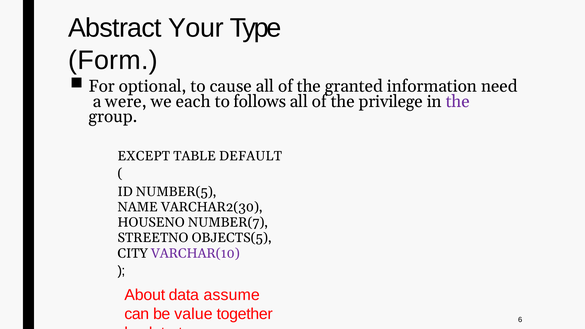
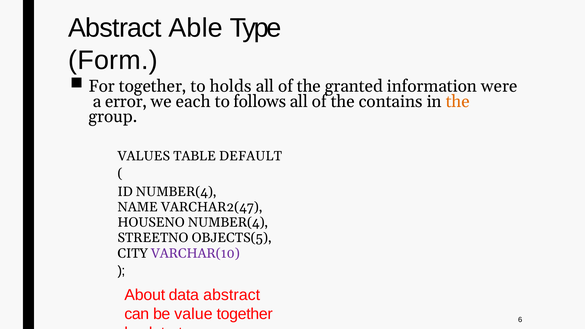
Your: Your -> Able (196, 28)
For optional: optional -> together (153, 86)
cause: cause -> holds (231, 86)
need: need -> were (499, 86)
were: were -> error (126, 101)
privilege: privilege -> contains (391, 101)
the colour: purple -> orange (458, 101)
EXCEPT: EXCEPT -> VALUES (144, 156)
ID NUMBER(5: NUMBER(5 -> NUMBER(4 (176, 192)
VARCHAR2(30: VARCHAR2(30 -> VARCHAR2(47 (212, 207)
HOUSENO NUMBER(7: NUMBER(7 -> NUMBER(4 (228, 222)
data assume: assume -> abstract (232, 295)
